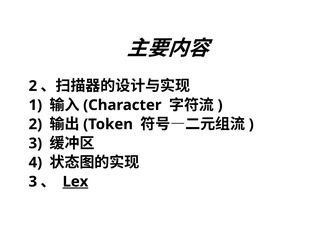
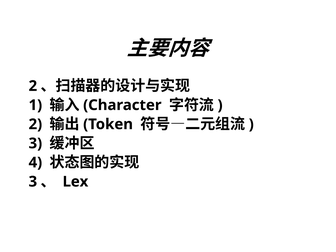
Lex underline: present -> none (75, 182)
